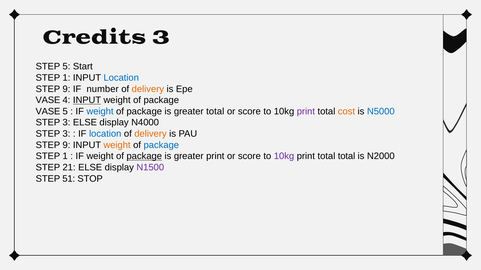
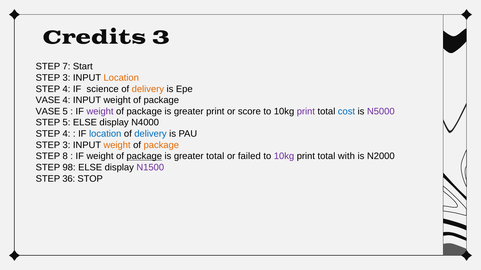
STEP 5: 5 -> 7 (66, 67)
1: 1 -> 3 (66, 78)
Location colour: blue -> orange (121, 78)
9: 9 -> 4 (66, 89)
number: number -> science (103, 89)
INPUT underline: present -> none (87, 100)
weight colour: blue -> purple (100, 112)
greater total: total -> print (215, 112)
cost colour: orange -> blue (346, 112)
N5000 colour: blue -> purple (381, 112)
3: 3 -> 5 (66, 123)
3: 3 -> 4 (66, 134)
delivery colour: orange -> blue (151, 134)
9: 9 -> 3 (66, 145)
package colour: blue -> orange (161, 145)
1: 1 -> 8 (65, 157)
greater print: print -> total (215, 157)
score: score -> failed (249, 157)
total total: total -> with (346, 157)
21: 21 -> 98 (69, 168)
51: 51 -> 36 (69, 179)
